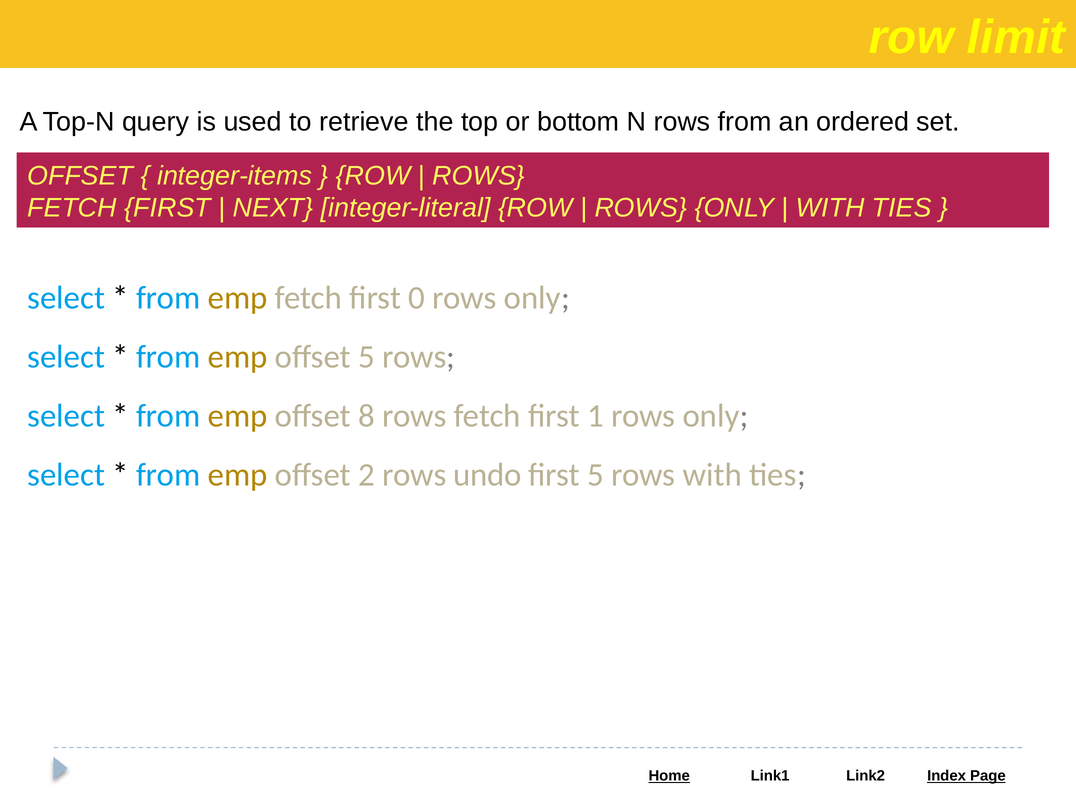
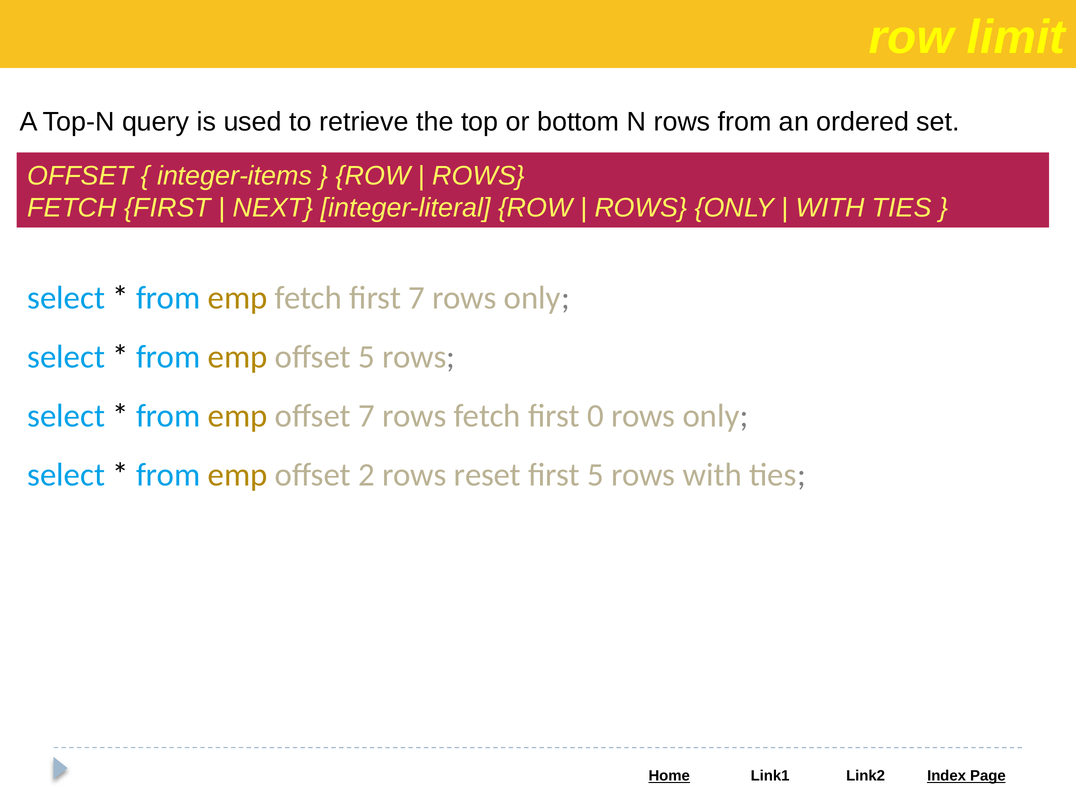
first 0: 0 -> 7 (417, 298)
offset 8: 8 -> 7 (367, 416)
1: 1 -> 0 (596, 416)
undo: undo -> reset (487, 475)
